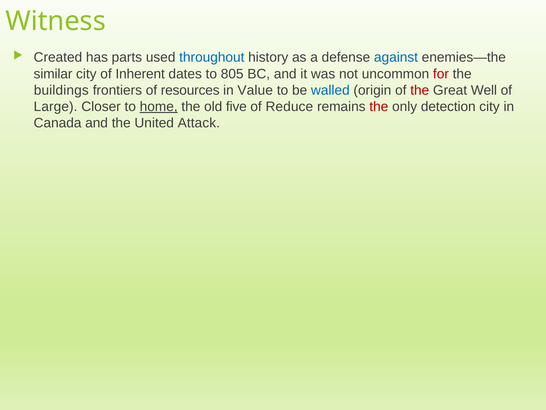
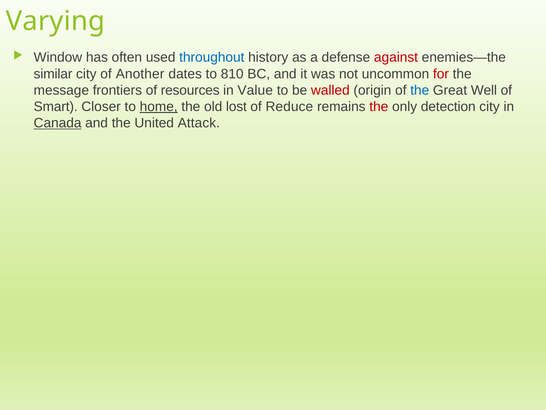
Witness: Witness -> Varying (55, 21)
Created: Created -> Window (58, 57)
parts: parts -> often (127, 57)
against colour: blue -> red (396, 57)
Inherent: Inherent -> Another (140, 74)
805: 805 -> 810 (232, 74)
buildings: buildings -> message (61, 90)
walled colour: blue -> red (330, 90)
the colour: red -> blue (420, 90)
Large: Large -> Smart (56, 107)
five: five -> lost (236, 107)
Canada underline: none -> present (58, 123)
